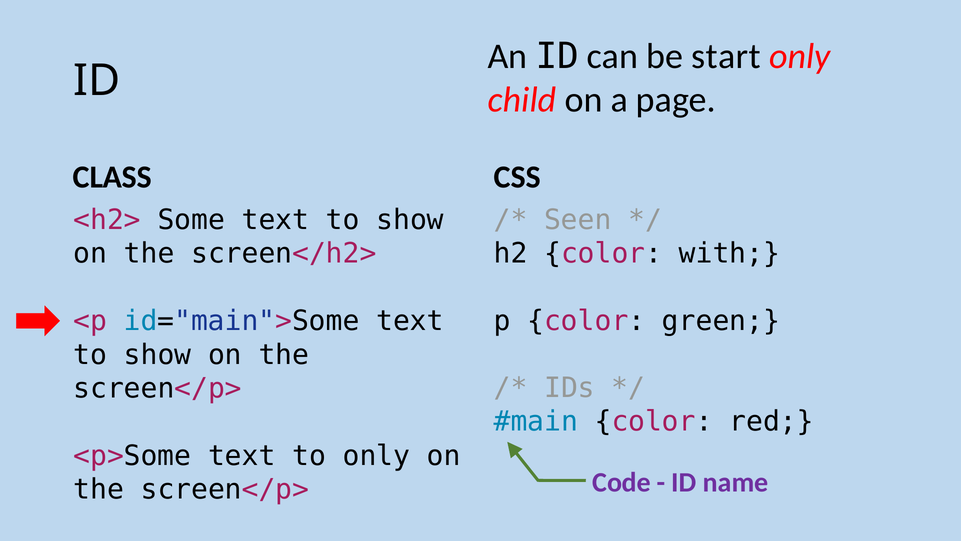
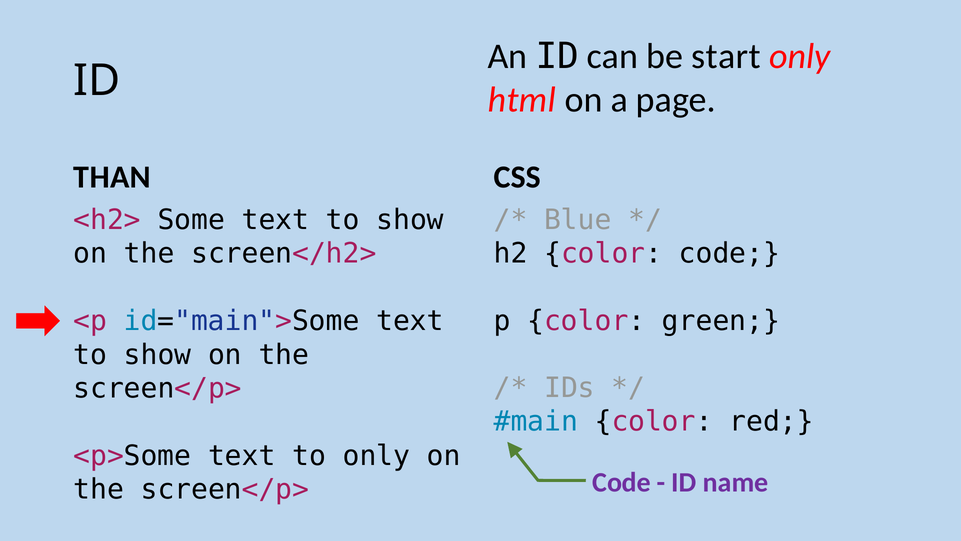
child: child -> html (522, 100)
CLASS: CLASS -> THAN (112, 177)
Seen: Seen -> Blue (578, 220)
color with: with -> code (729, 253)
